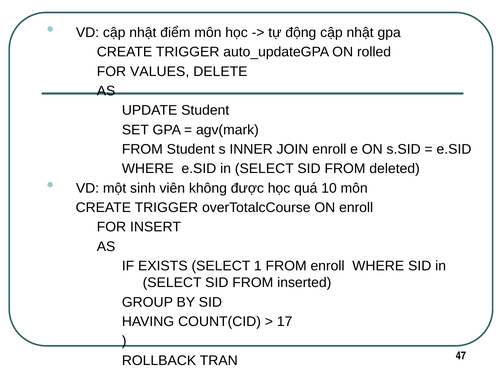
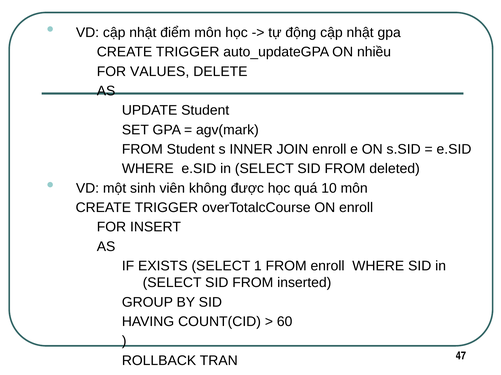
rolled: rolled -> nhiều (374, 52)
17: 17 -> 60 (285, 322)
